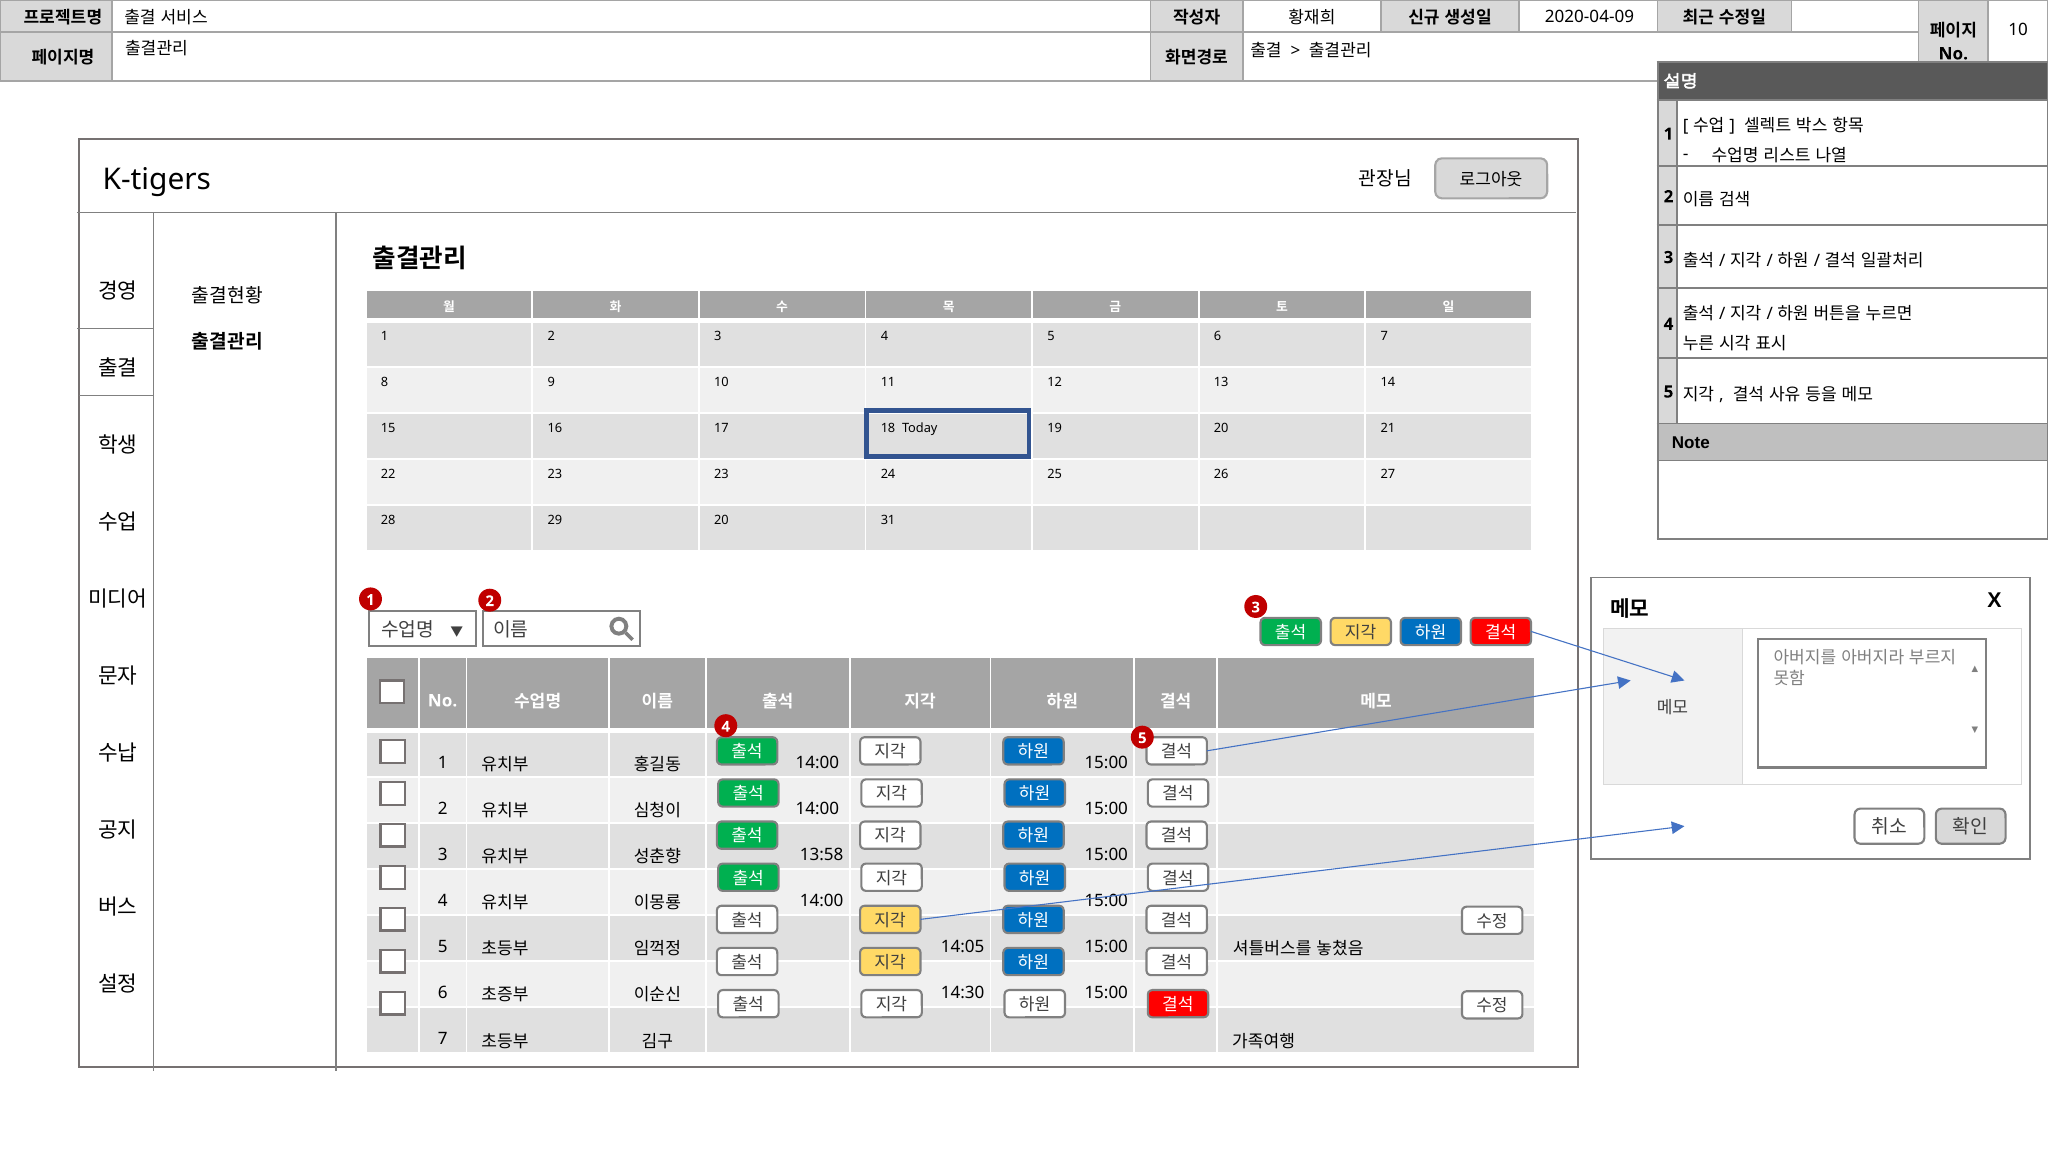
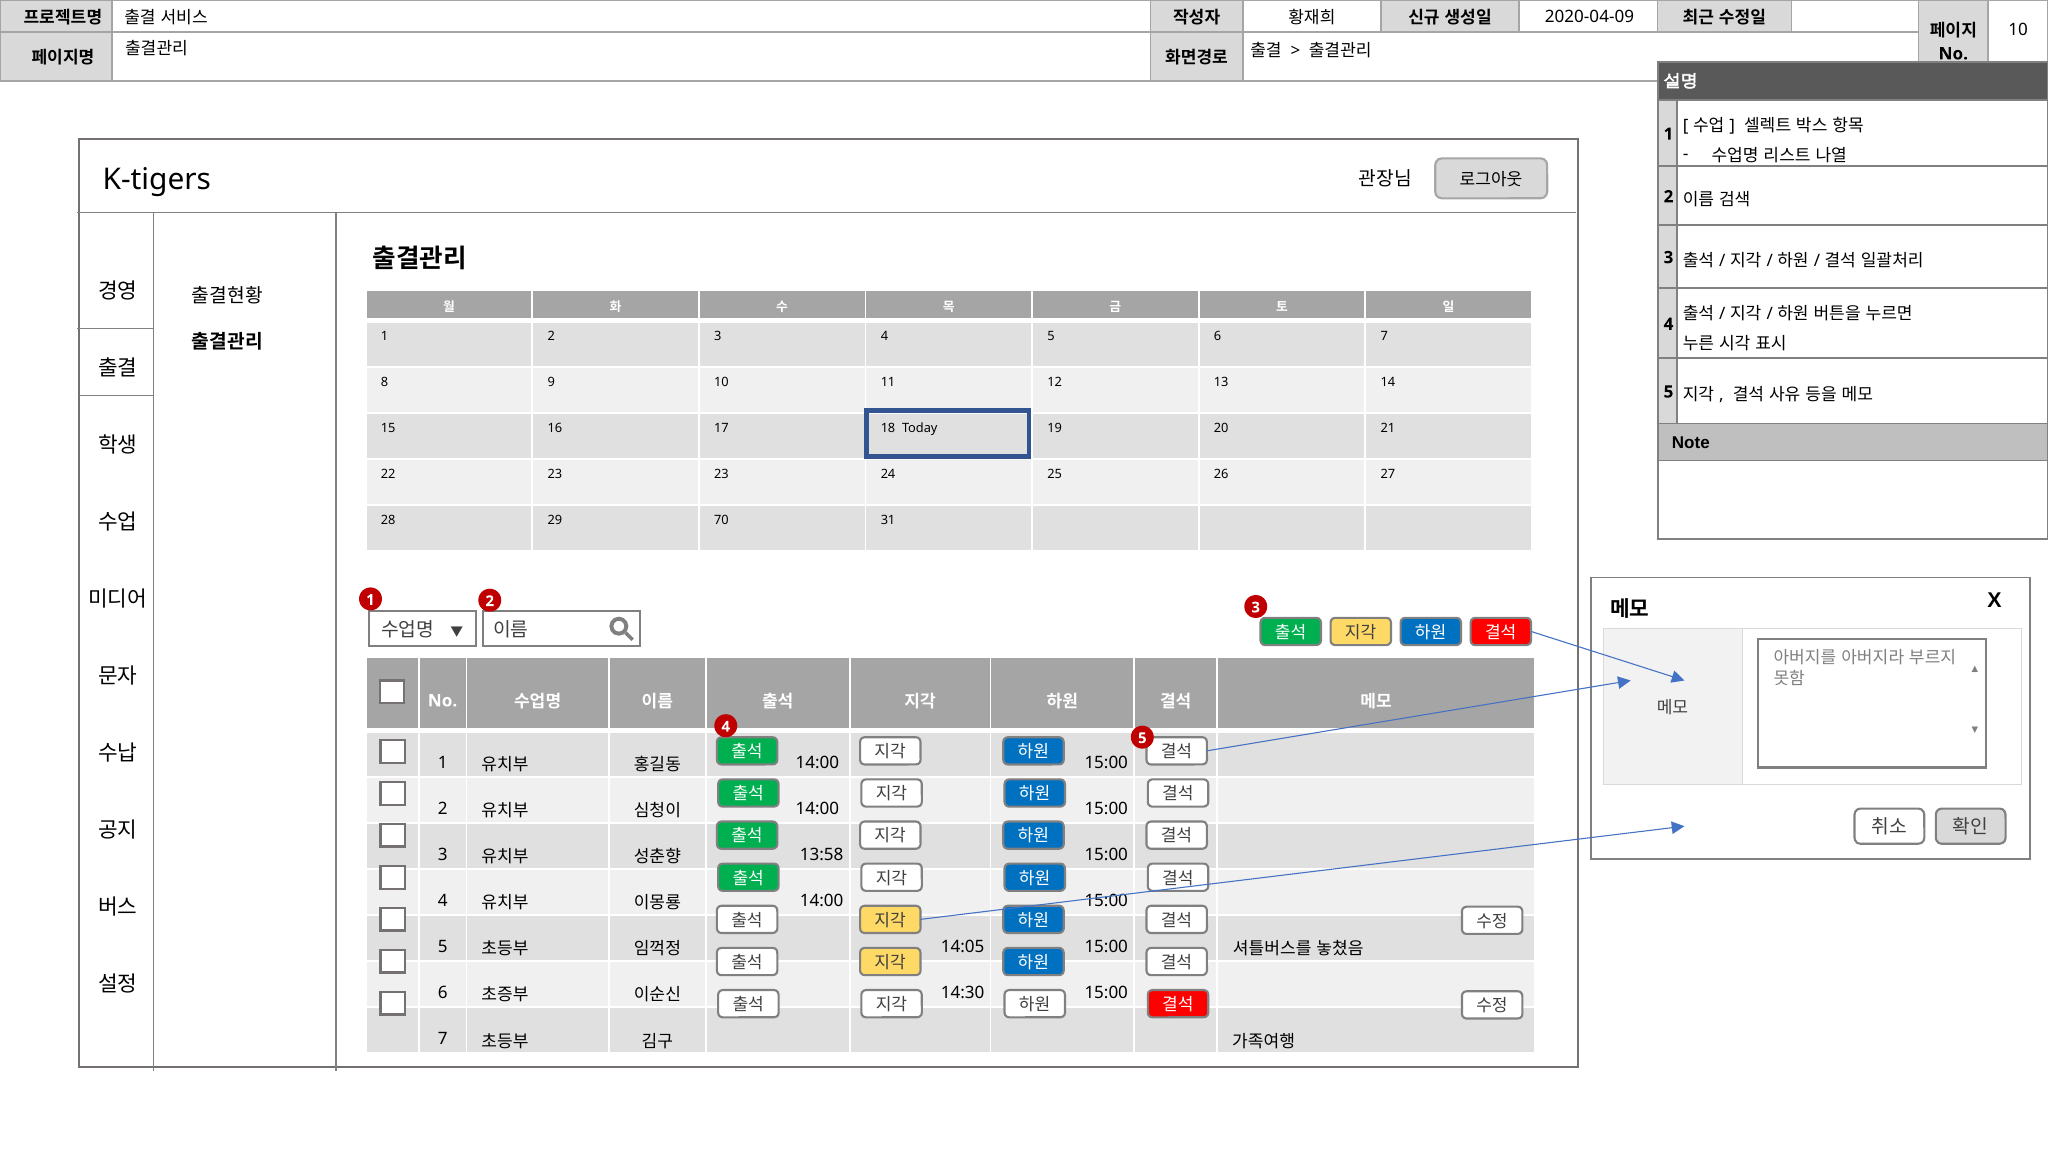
29 20: 20 -> 70 (721, 521)
